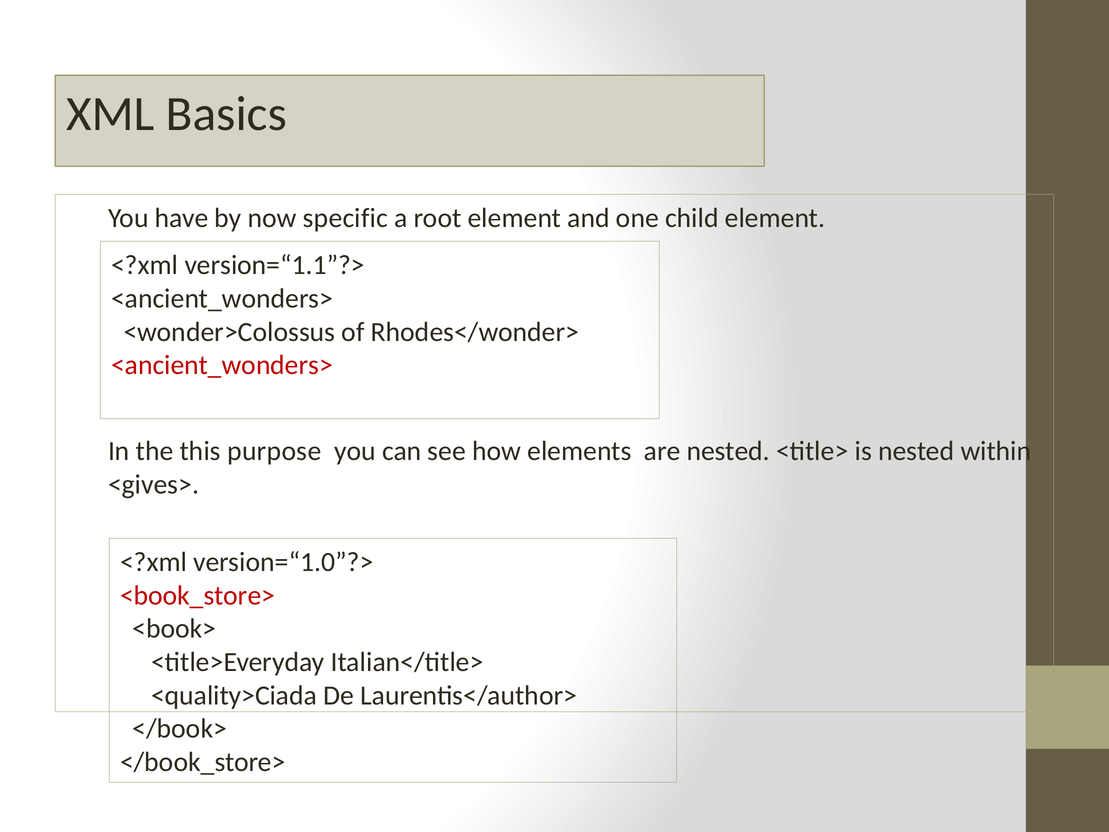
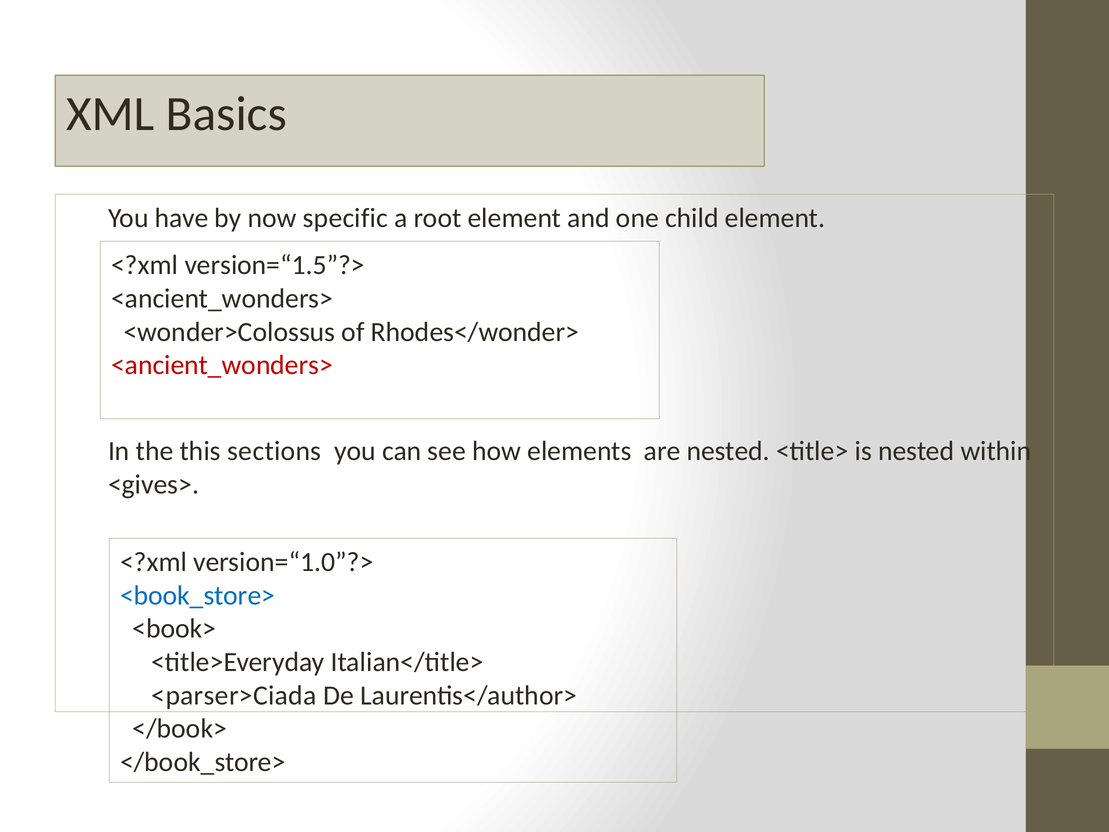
version=“1.1”?>: version=“1.1”?> -> version=“1.5”?> (275, 265)
purpose: purpose -> sections (274, 451)
<book_store> colour: red -> blue (198, 595)
<quality>Ciada: <quality>Ciada -> <parser>Ciada (234, 695)
